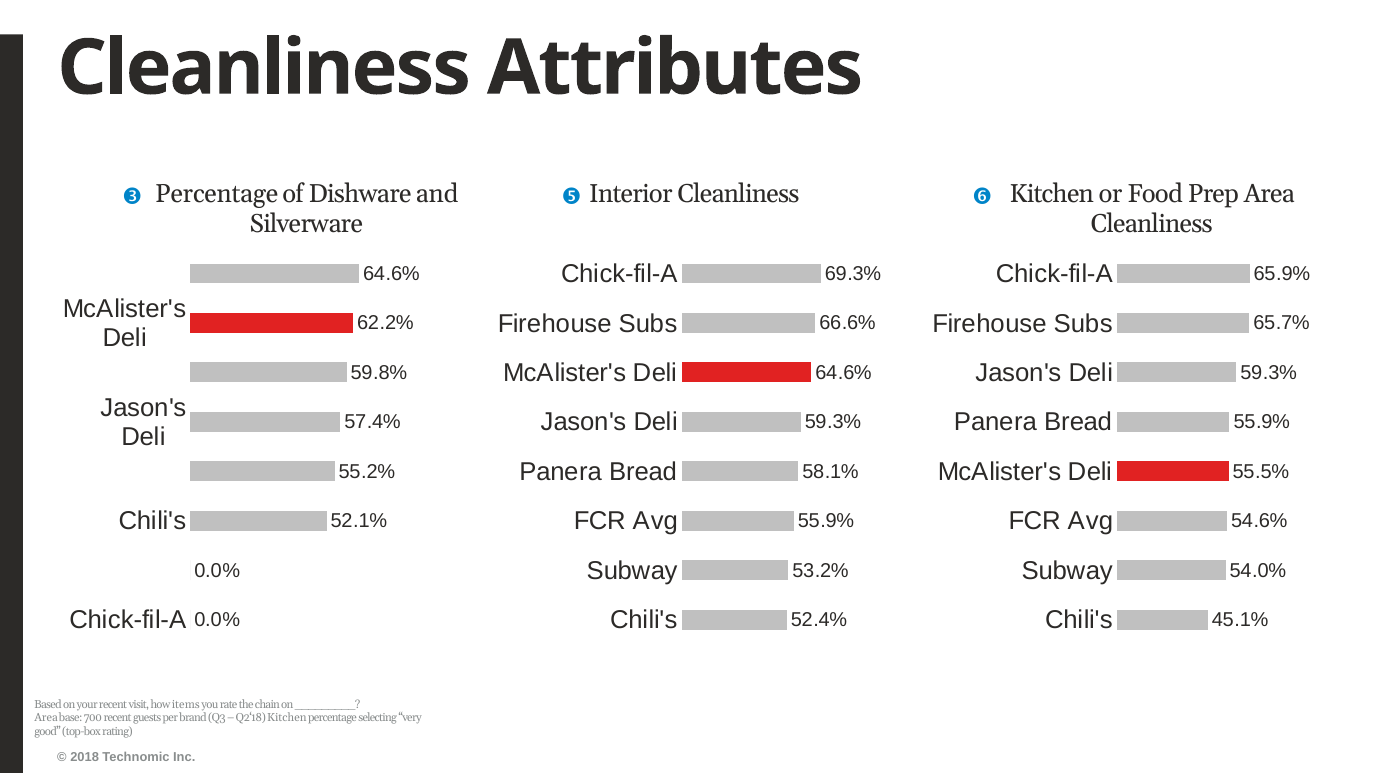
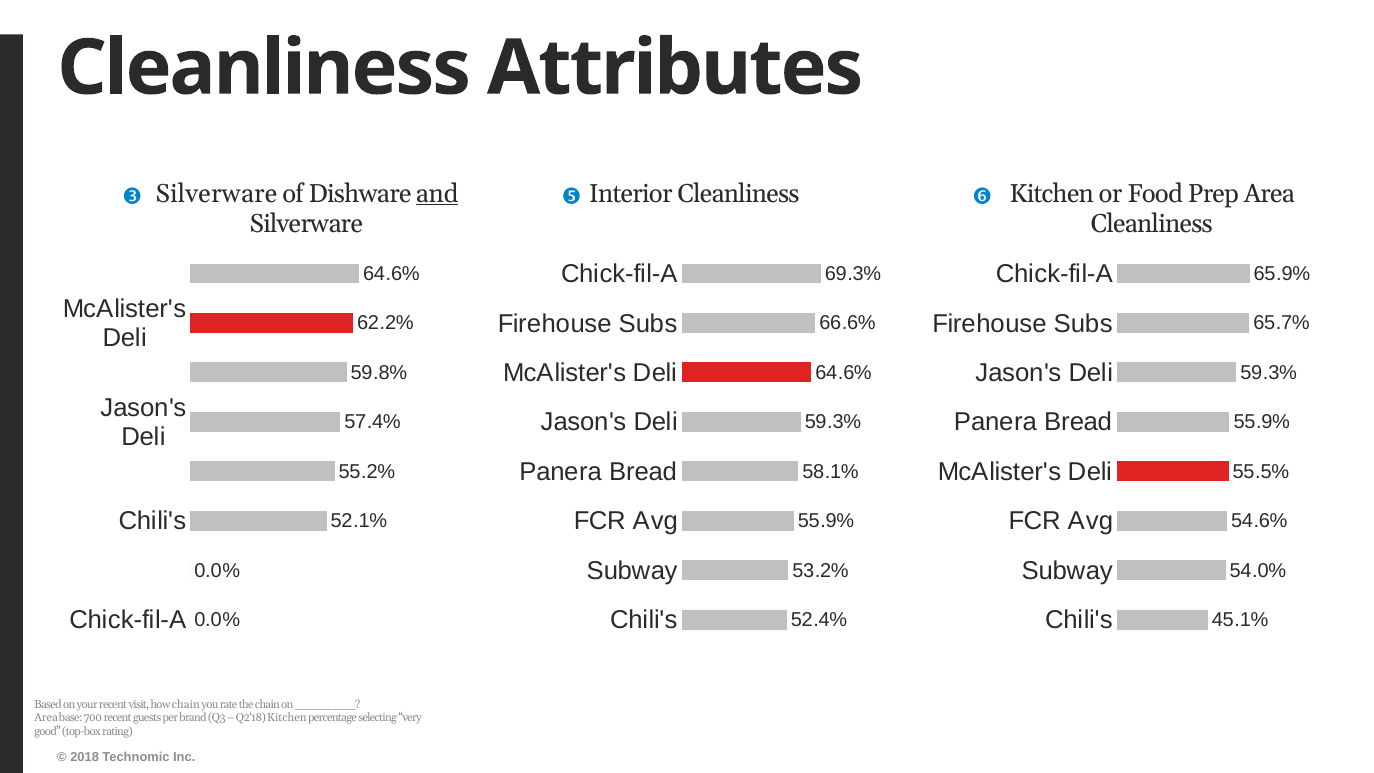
Percentage: Percentage -> Silverware (216, 193)
and underline: none -> present (437, 193)
how items: items -> chain (186, 704)
